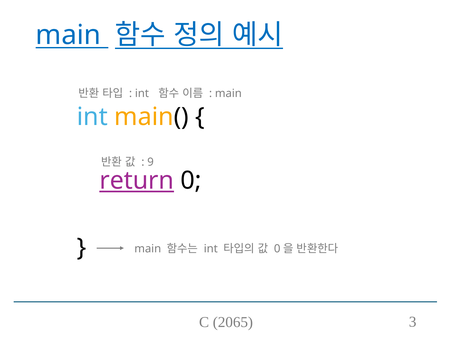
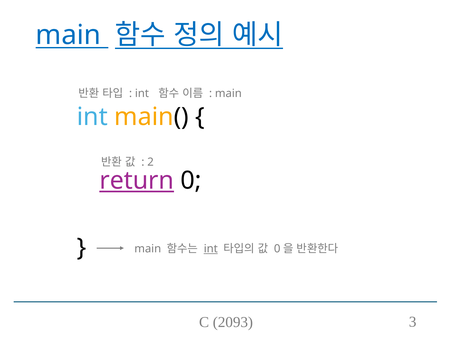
9: 9 -> 2 (151, 162)
int underline: none -> present (211, 249)
2065: 2065 -> 2093 (233, 322)
